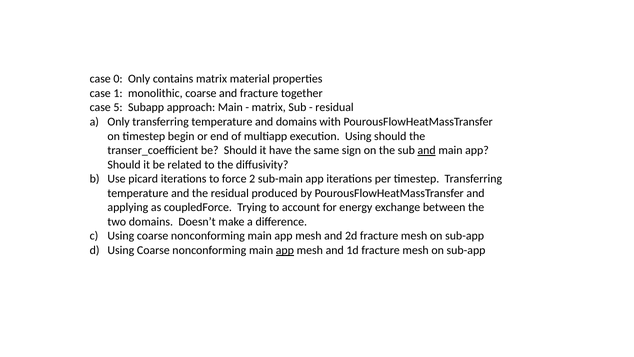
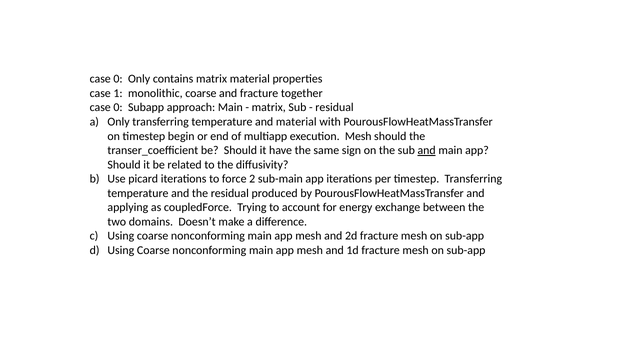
5: 5 -> 0 (118, 107)
and domains: domains -> material (296, 122)
execution Using: Using -> Mesh (358, 136)
app underline: present -> none (285, 250)
